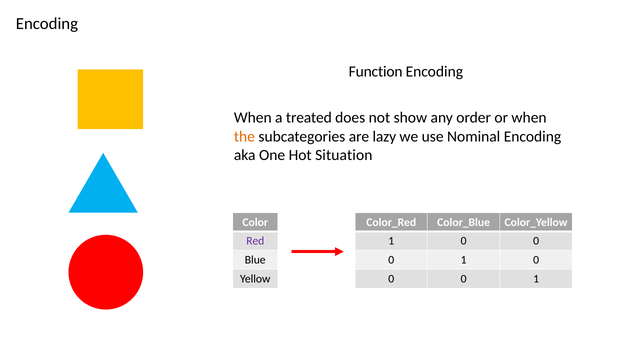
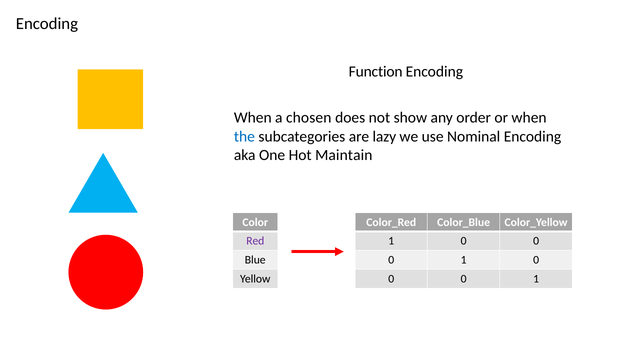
treated: treated -> chosen (309, 118)
the colour: orange -> blue (244, 136)
Situation: Situation -> Maintain (344, 155)
